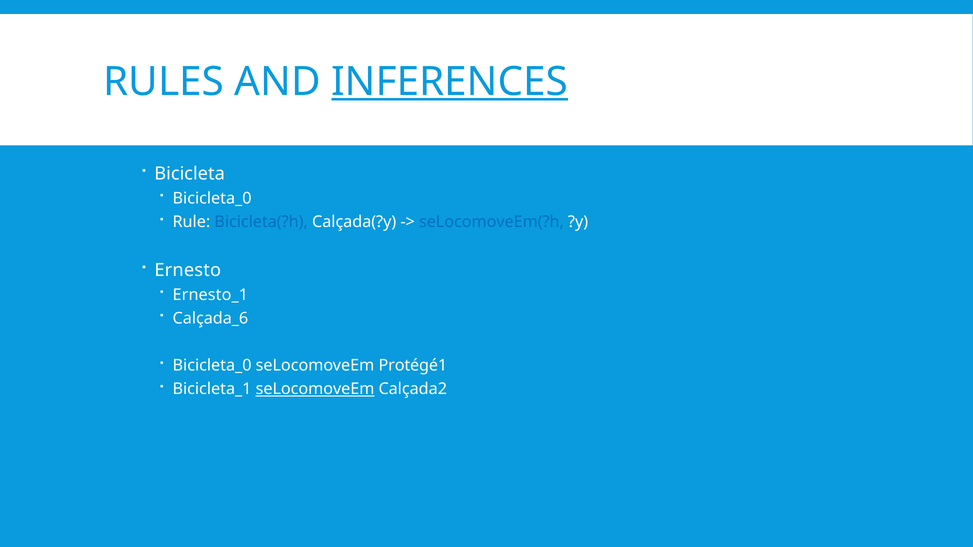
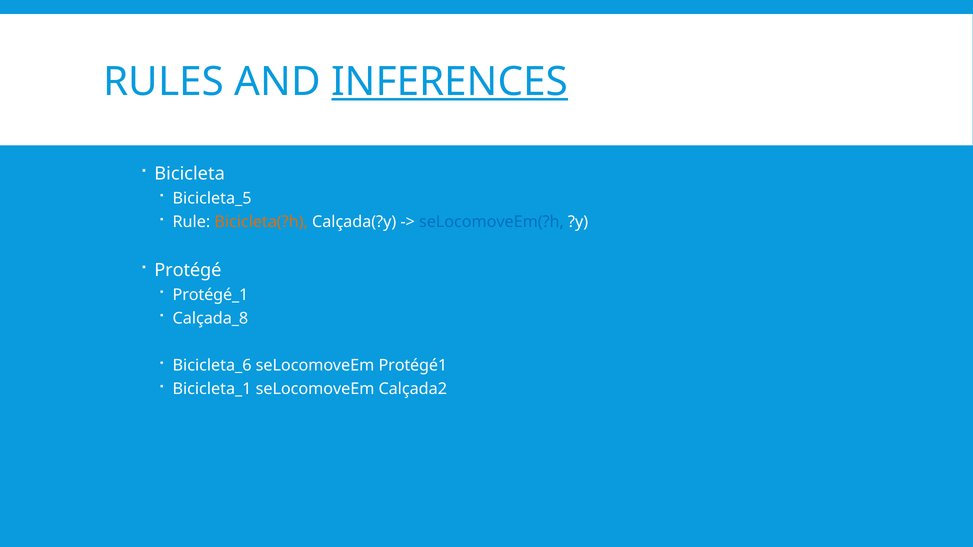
Bicicleta_0: Bicicleta_0 -> Bicicleta_5 (212, 199)
Bicicleta(?h colour: blue -> orange (261, 222)
Ernesto: Ernesto -> Protégé (188, 270)
Ernesto_1: Ernesto_1 -> Protégé_1 (210, 295)
Calçada_6: Calçada_6 -> Calçada_8 (210, 319)
Bicicleta_0: Bicicleta_0 -> Bicicleta_6 (212, 366)
seLocomoveEm underline: present -> none (315, 389)
